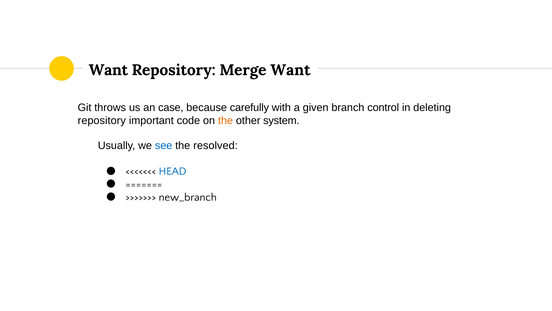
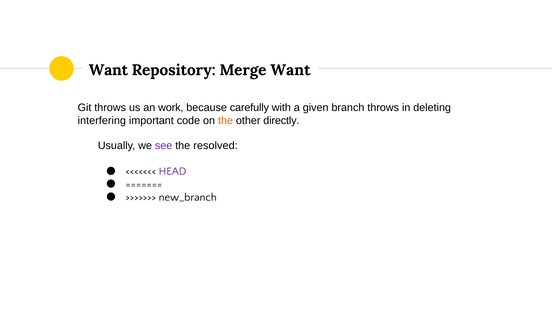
case: case -> work (171, 107)
branch control: control -> throws (383, 107)
repository: repository -> interfering (102, 120)
system: system -> directly (281, 120)
see colour: blue -> purple (164, 145)
HEAD colour: blue -> purple (173, 171)
